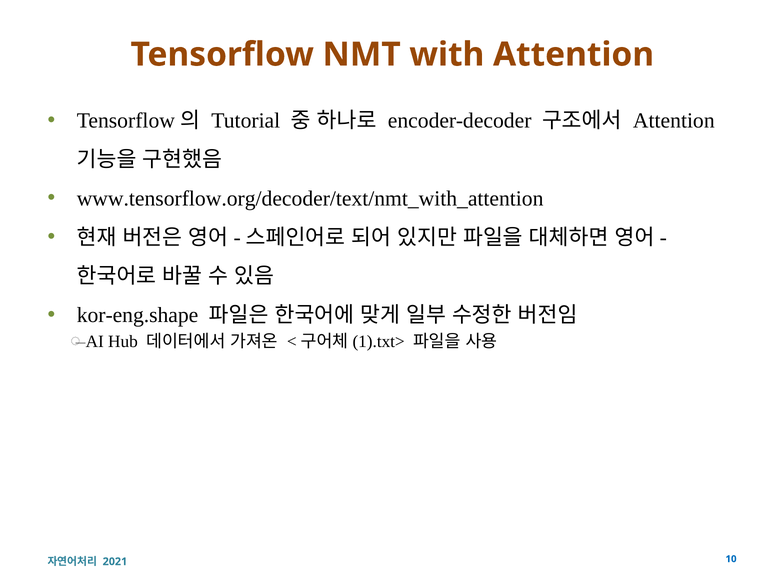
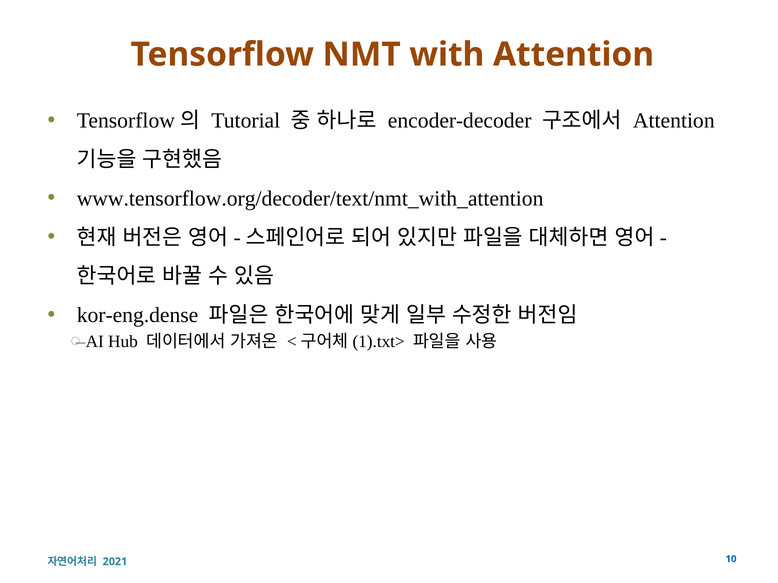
kor-eng.shape: kor-eng.shape -> kor-eng.dense (138, 315)
